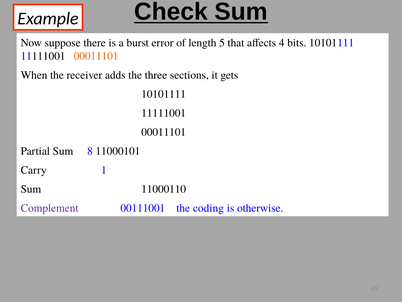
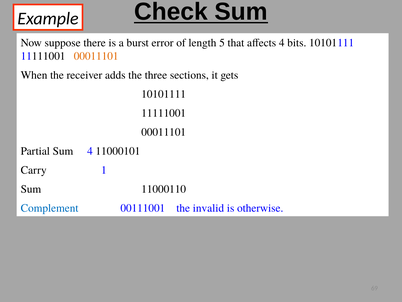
Sum 8: 8 -> 4 (90, 151)
Complement colour: purple -> blue (50, 208)
coding: coding -> invalid (208, 208)
